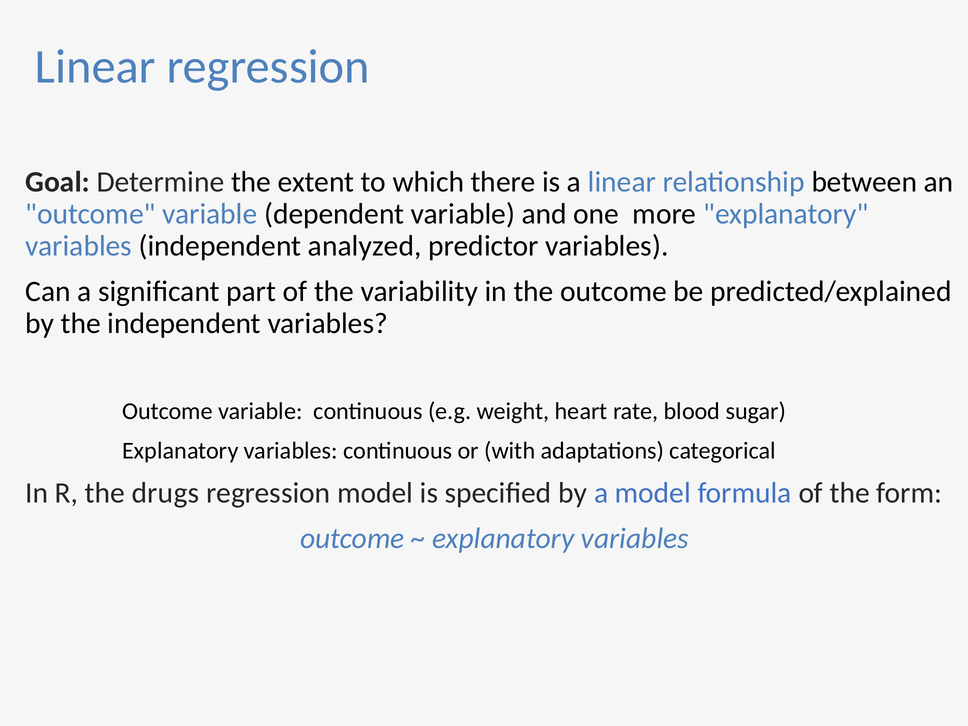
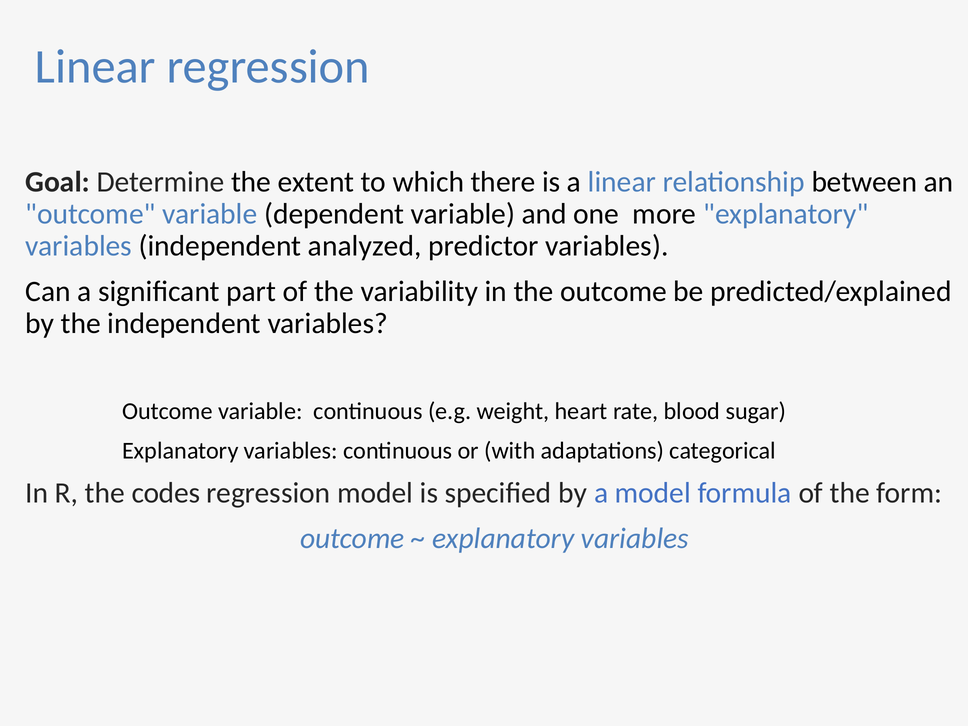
drugs: drugs -> codes (166, 493)
